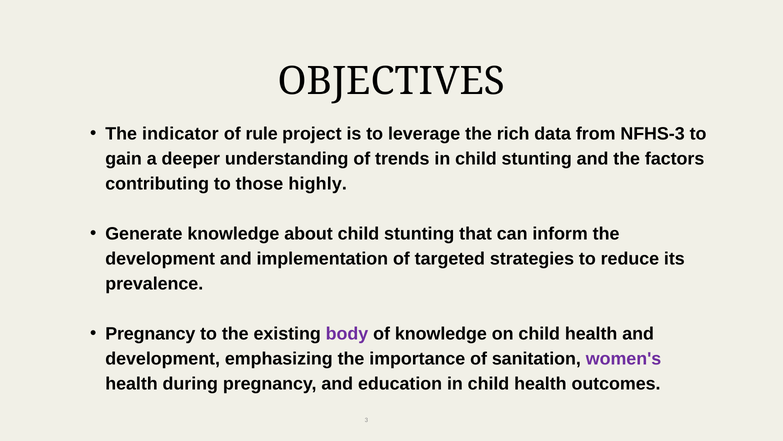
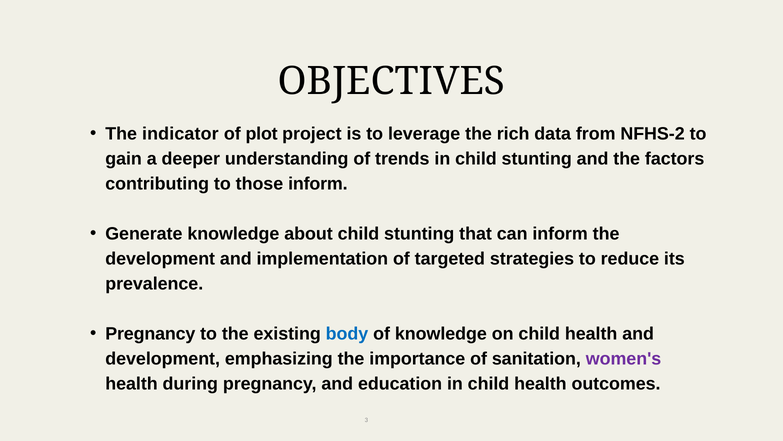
rule: rule -> plot (262, 134)
NFHS-3: NFHS-3 -> NFHS-2 (653, 134)
those highly: highly -> inform (318, 184)
body colour: purple -> blue (347, 333)
